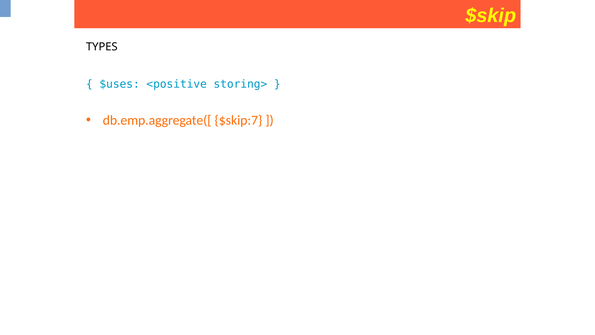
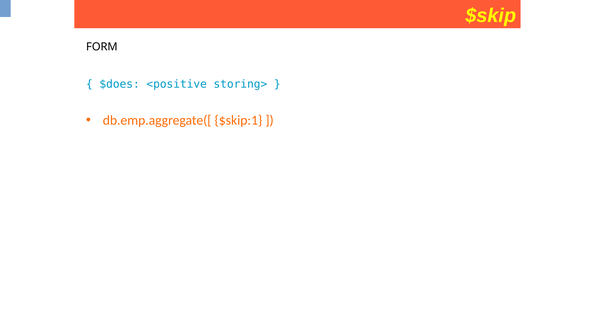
TYPES: TYPES -> FORM (102, 47)
$uses: $uses -> $does (120, 84)
$skip:7: $skip:7 -> $skip:1 (238, 120)
